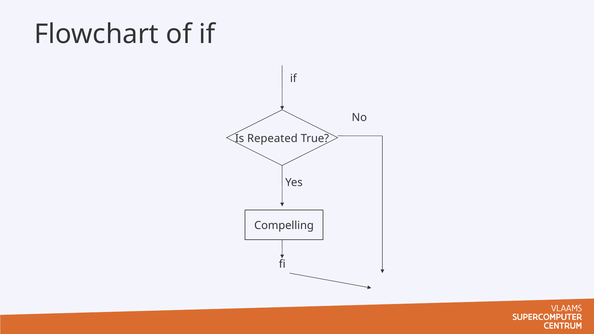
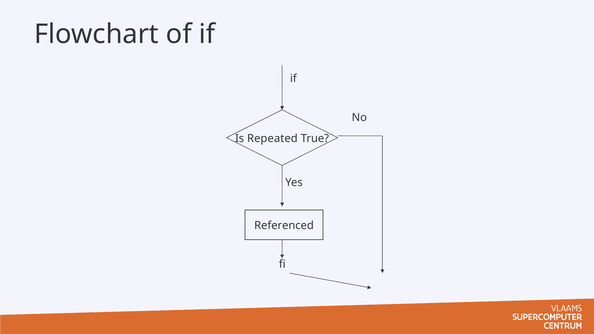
Compelling: Compelling -> Referenced (284, 226)
